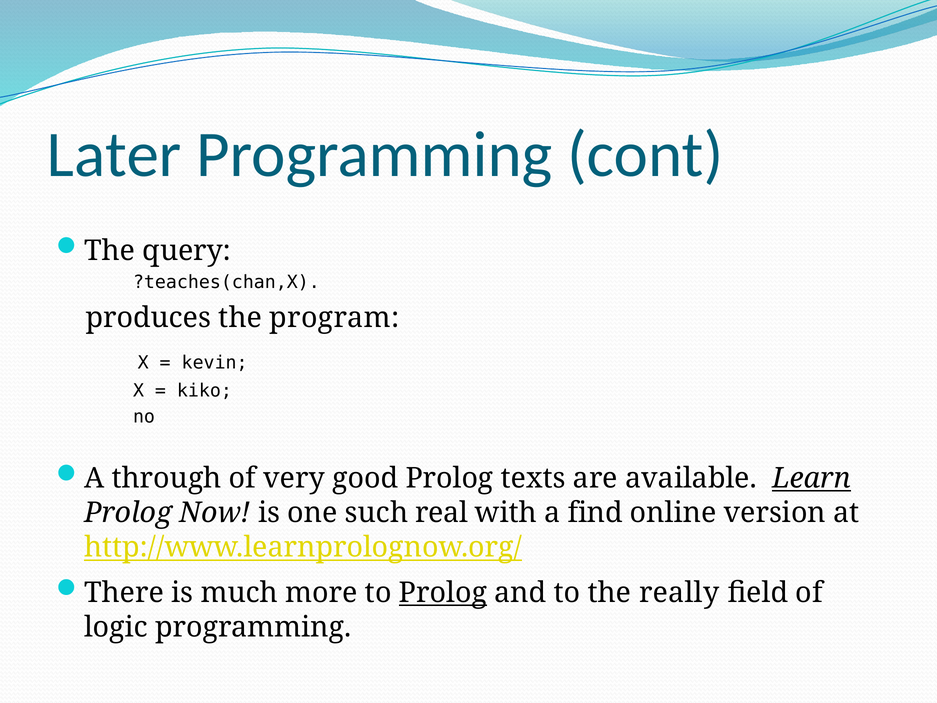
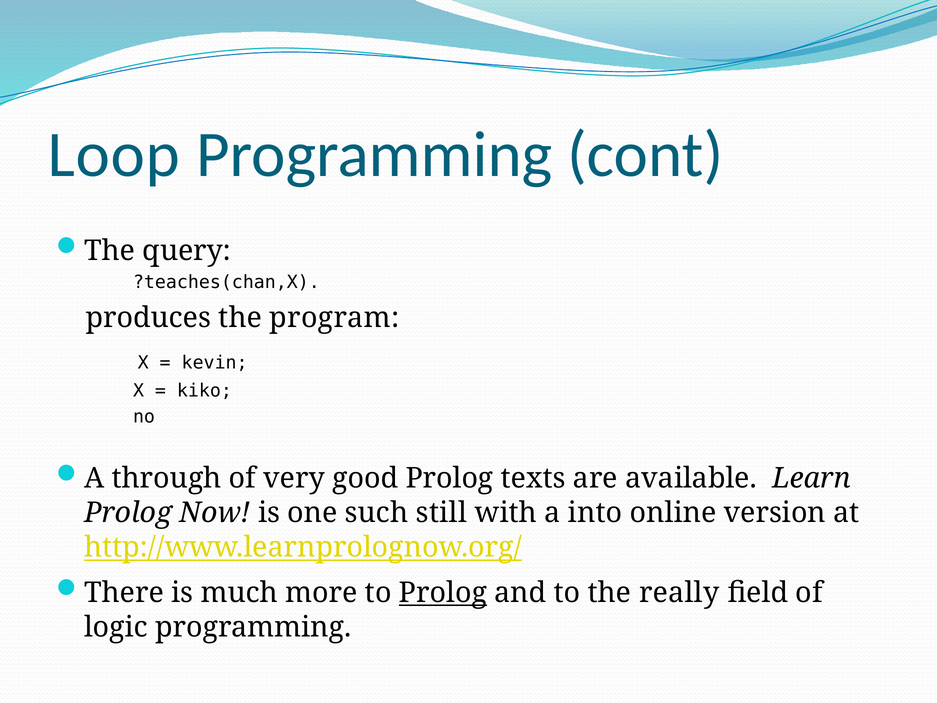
Later: Later -> Loop (114, 155)
Learn underline: present -> none (812, 478)
real: real -> still (441, 513)
find: find -> into (595, 513)
